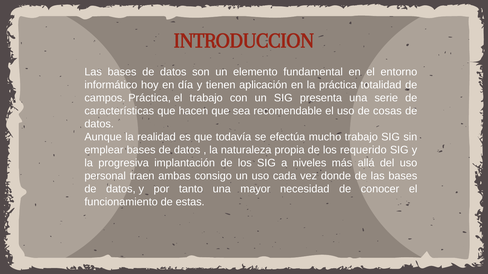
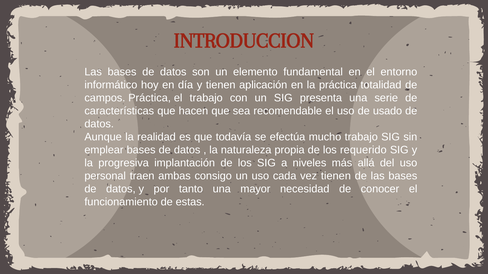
cosas: cosas -> usado (387, 111)
vez donde: donde -> tienen (336, 176)
